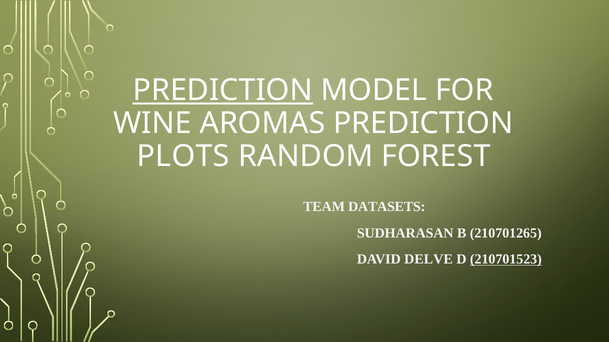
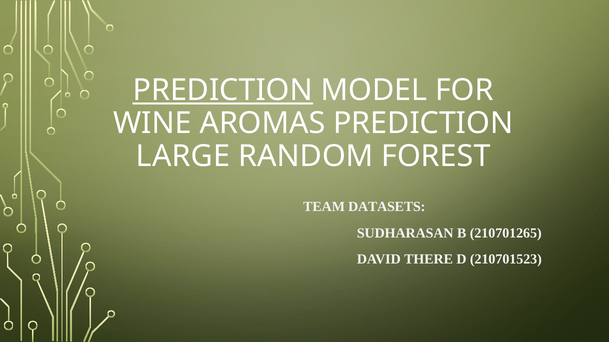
PLOTS: PLOTS -> LARGE (183, 156)
DELVE: DELVE -> THERE (429, 260)
210701523 underline: present -> none (506, 260)
